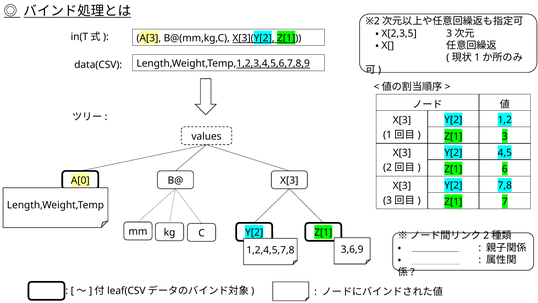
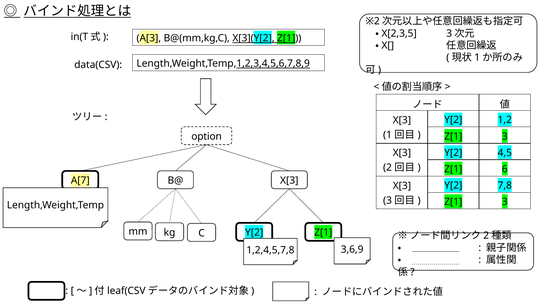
values: values -> option (207, 136)
A[0: A[0 -> A[7 (80, 180)
7: 7 -> 3 (505, 202)
